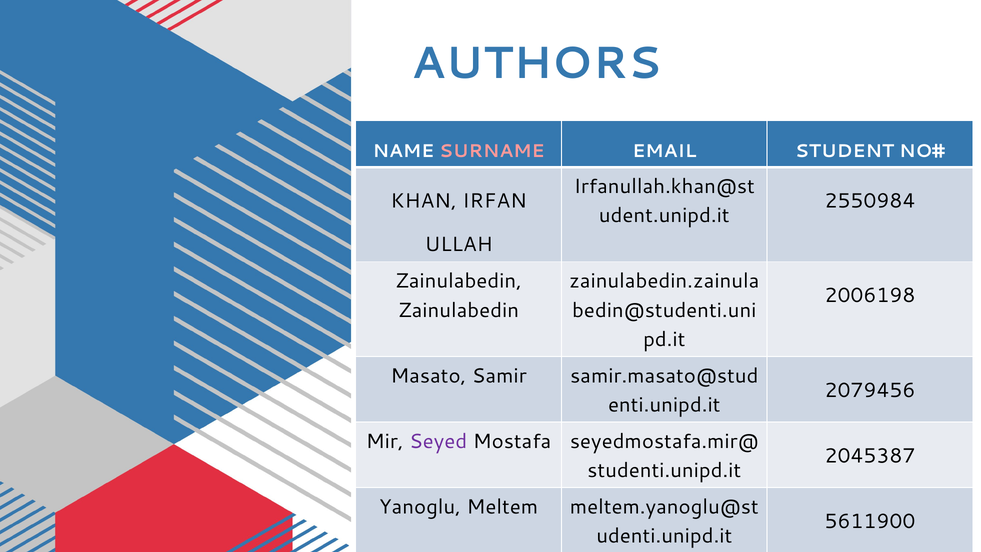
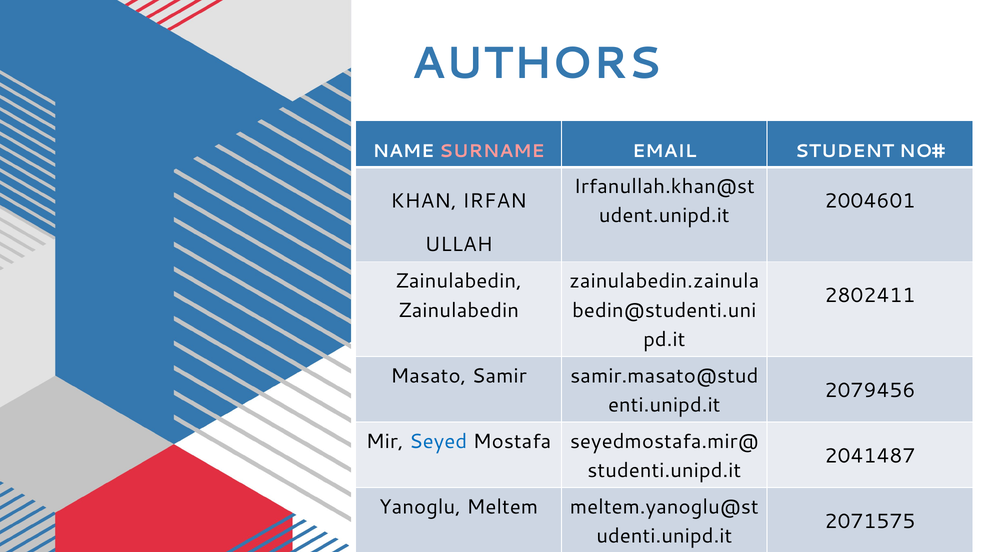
2550984: 2550984 -> 2004601 (870, 201)
2006198: 2006198 -> 2802411 (870, 296)
Seyed colour: purple -> blue (438, 441)
2045387: 2045387 -> 2041487 (870, 456)
5611900: 5611900 -> 2071575 (870, 521)
